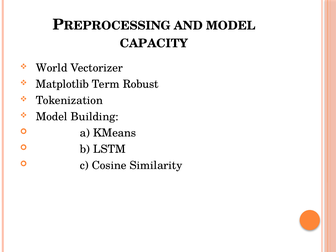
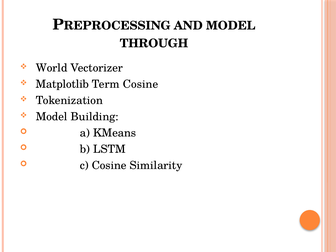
CAPACITY: CAPACITY -> THROUGH (154, 43)
Term Robust: Robust -> Cosine (141, 84)
